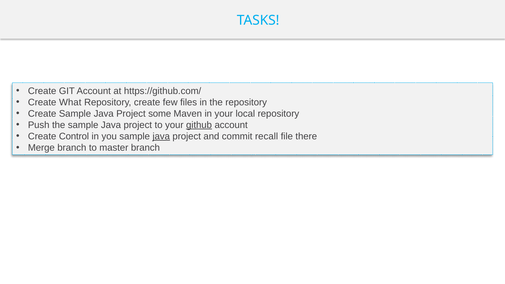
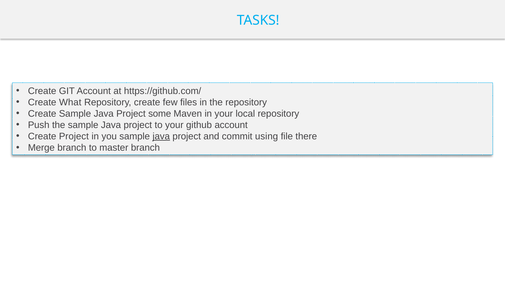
github underline: present -> none (199, 125)
Create Control: Control -> Project (74, 136)
recall: recall -> using (267, 136)
